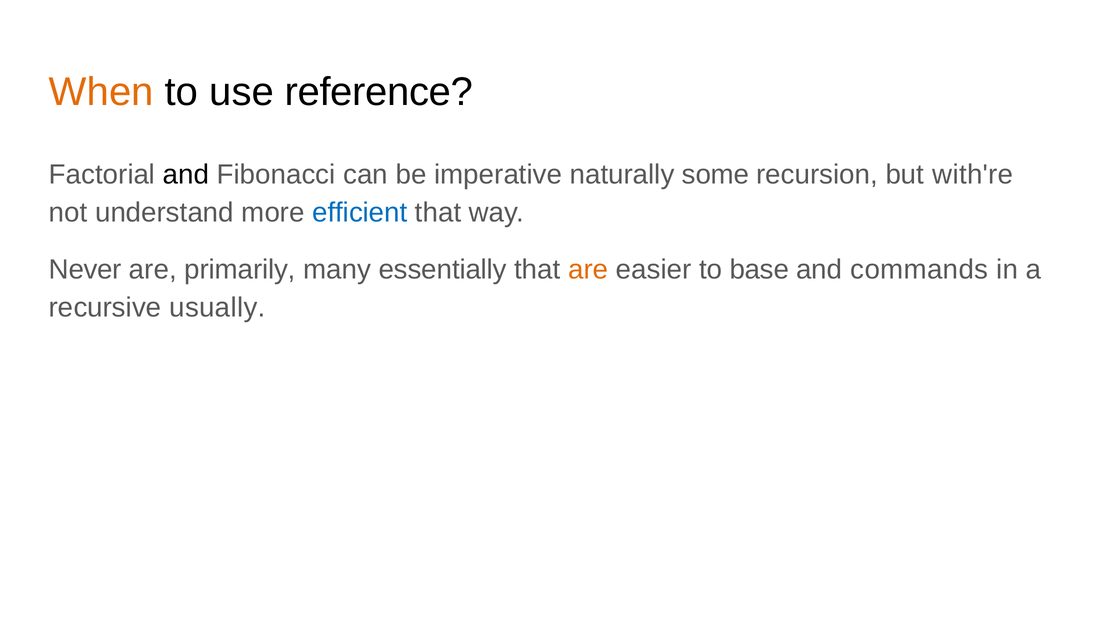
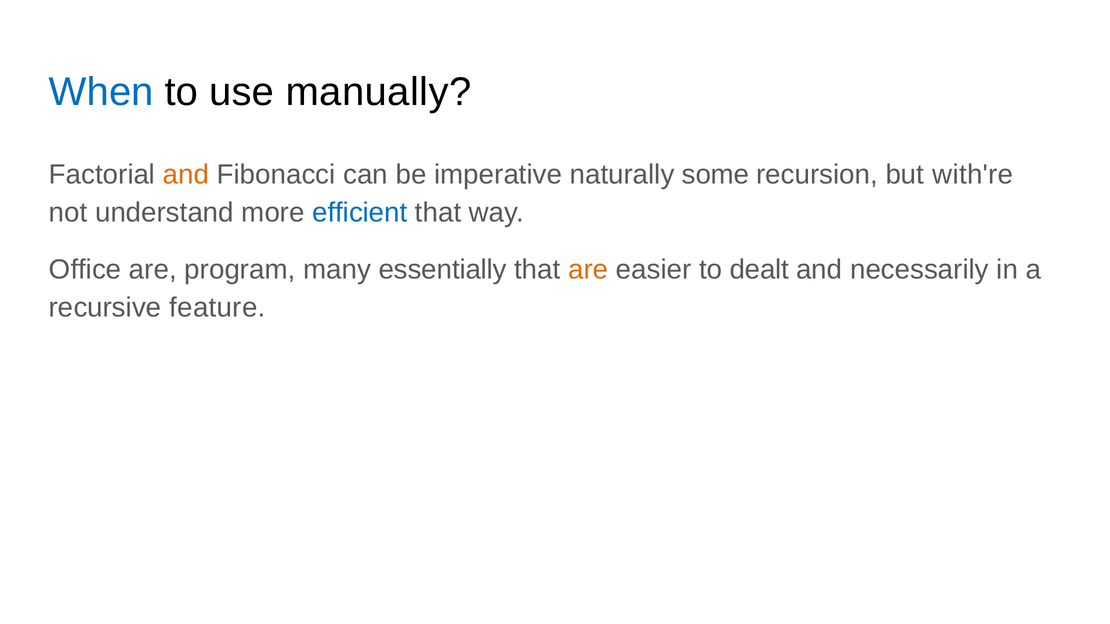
When colour: orange -> blue (101, 92)
reference: reference -> manually (378, 92)
and colour: black -> orange (186, 175)
Never: Never -> Office (85, 270)
primarily: primarily -> program (240, 270)
base: base -> dealt (759, 270)
commands: commands -> necessarily (919, 270)
usually: usually -> feature (217, 308)
